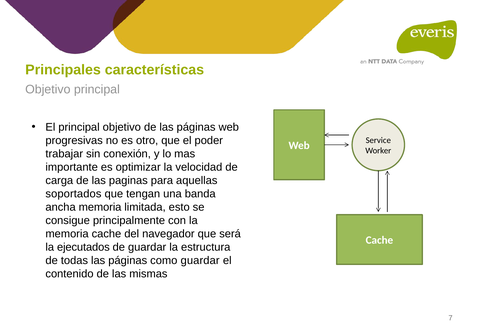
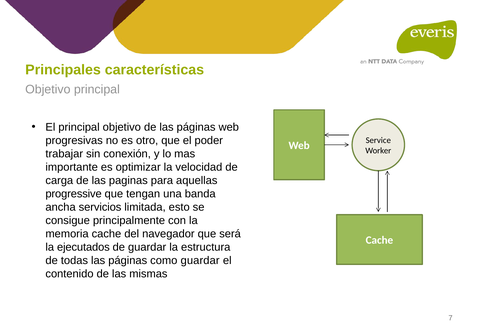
soportados: soportados -> progressive (74, 194)
ancha memoria: memoria -> servicios (100, 207)
